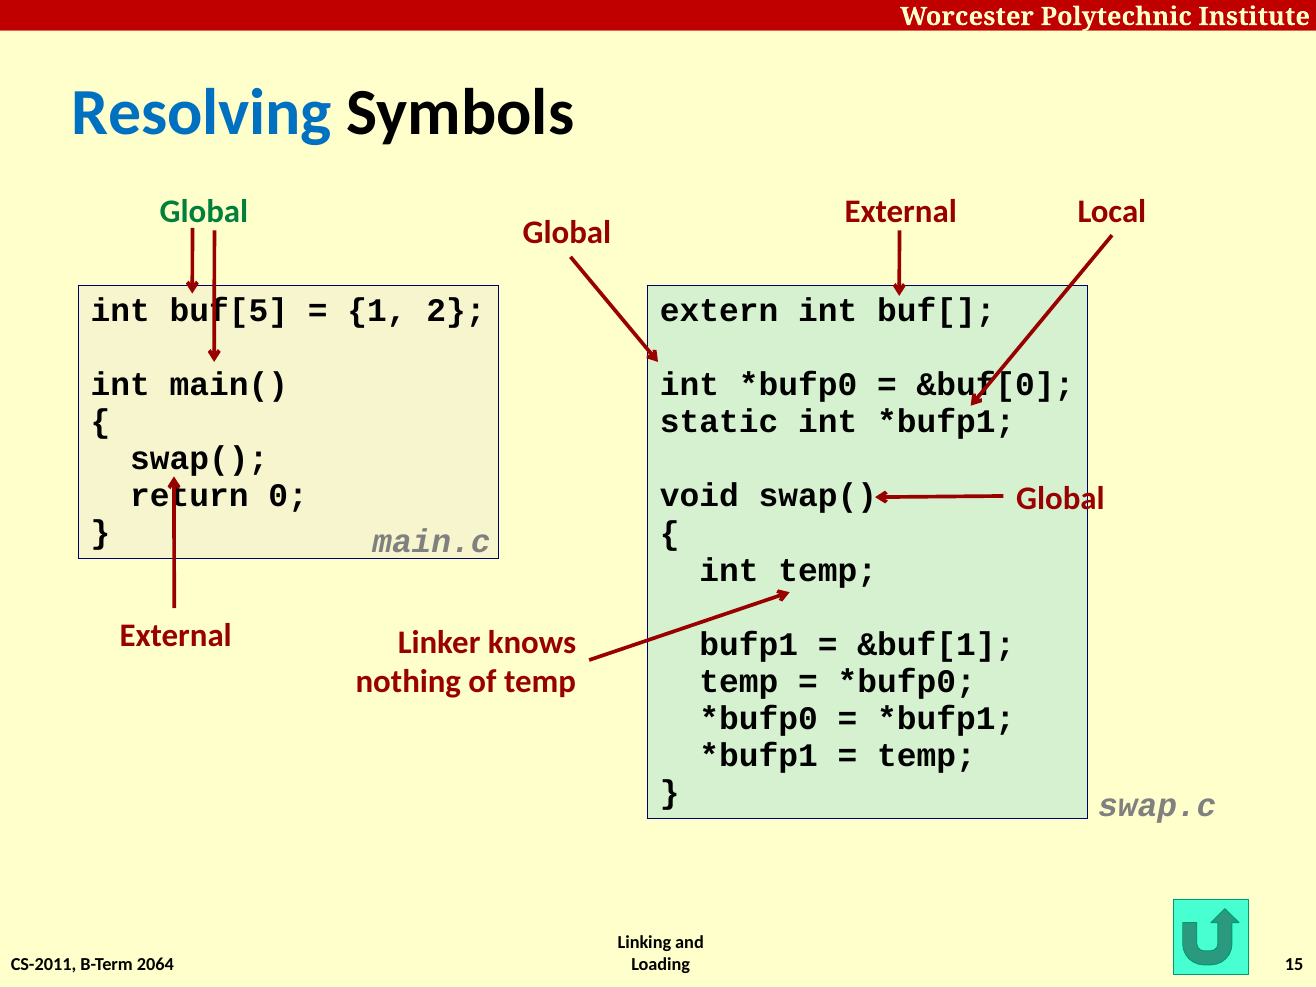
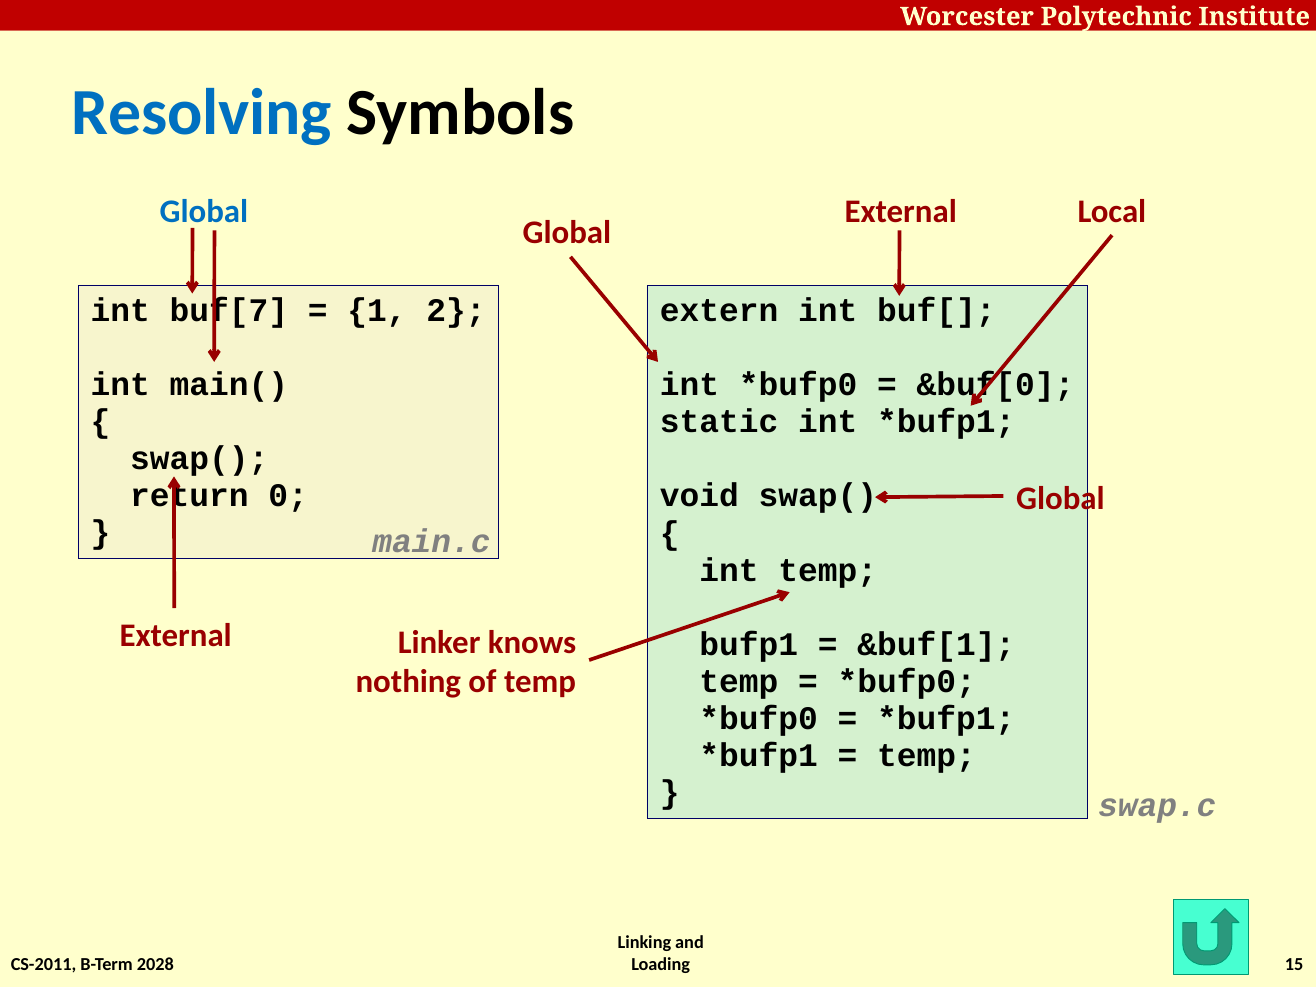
Global colour: green -> blue (204, 211)
buf[5: buf[5 -> buf[7 (229, 310)
2064: 2064 -> 2028 (155, 964)
